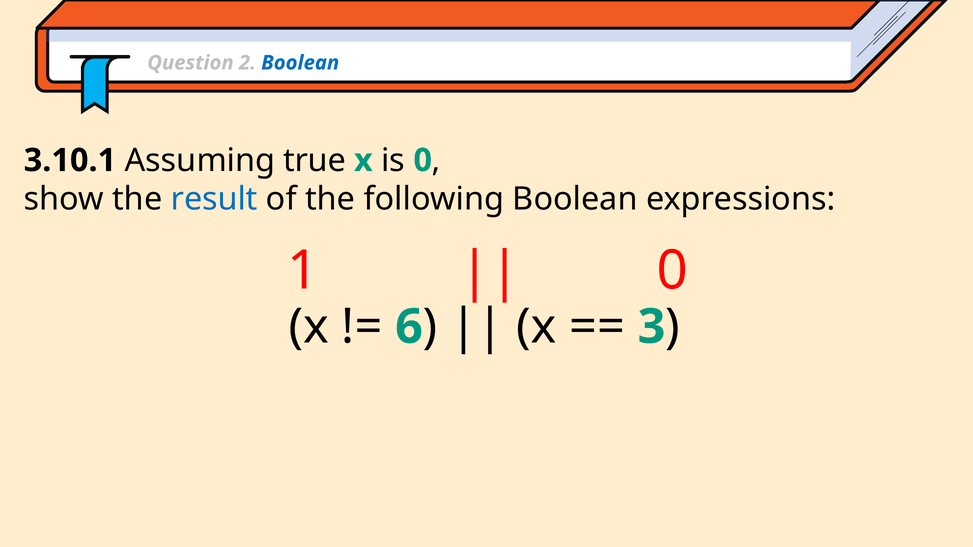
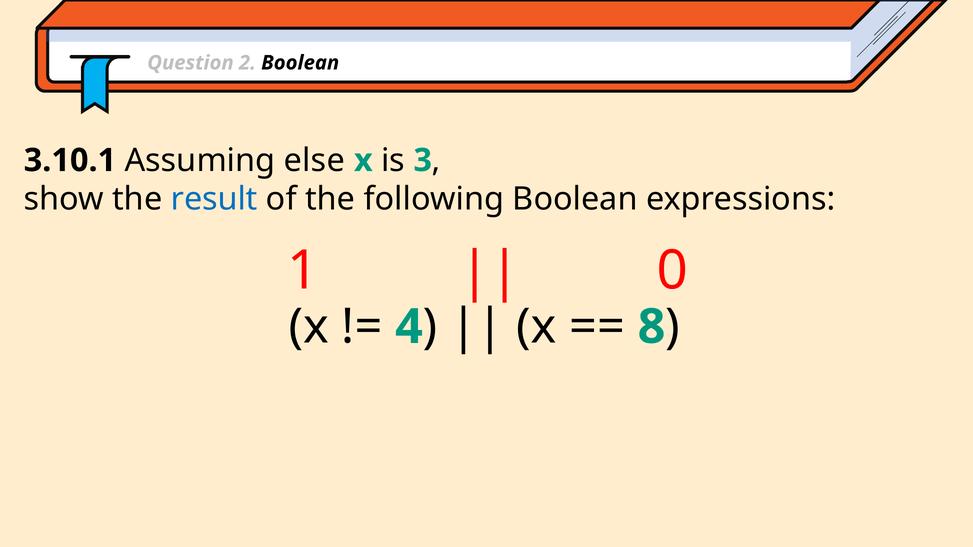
Boolean colour: blue -> black (300, 63)
true: true -> else (314, 160)
is 0: 0 -> 3 (423, 160)
6: 6 -> 4 (409, 327)
3: 3 -> 8 (652, 327)
